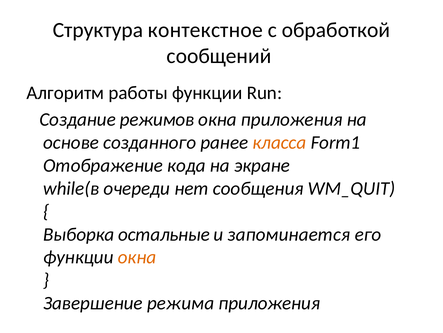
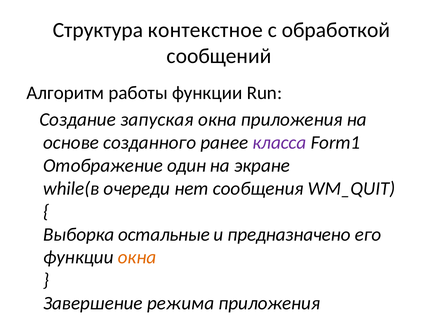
режимов: режимов -> запуская (157, 119)
класса colour: orange -> purple (279, 142)
кода: кода -> один (187, 165)
запоминается: запоминается -> предназначено (289, 234)
